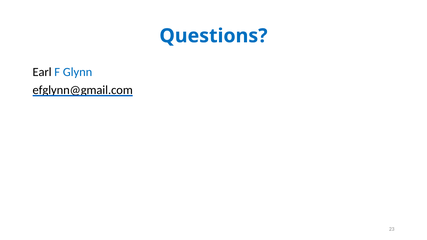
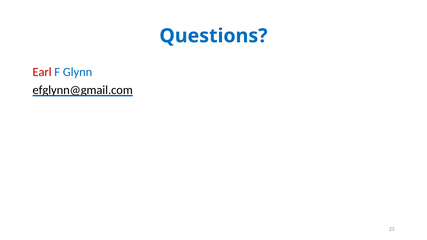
Earl colour: black -> red (42, 72)
